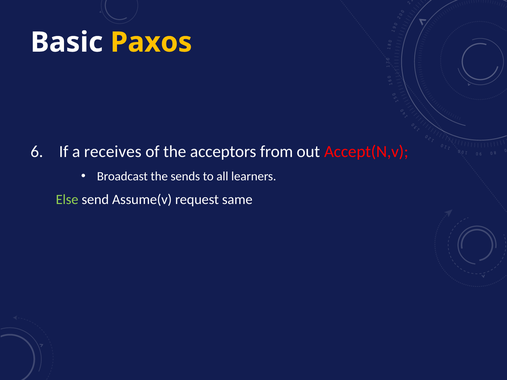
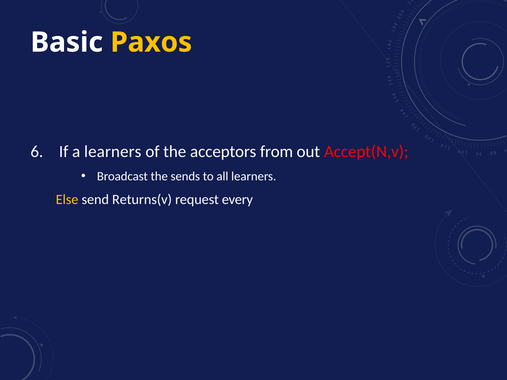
a receives: receives -> learners (113, 152)
Else colour: light green -> yellow (67, 200)
Assume(v: Assume(v -> Returns(v (142, 200)
same: same -> every (237, 200)
